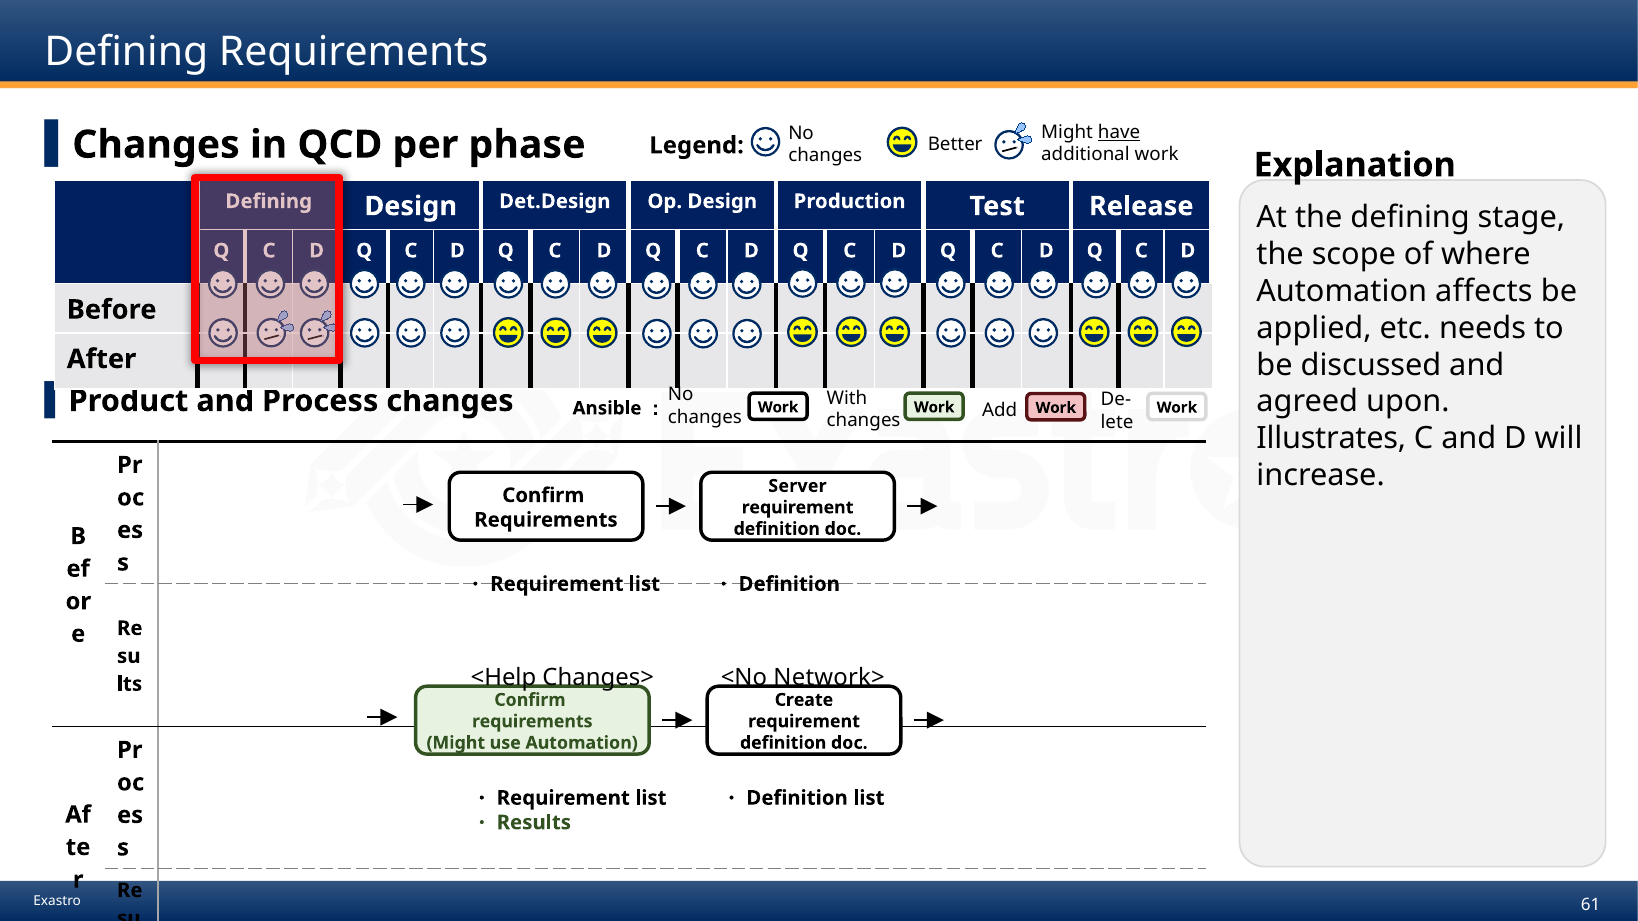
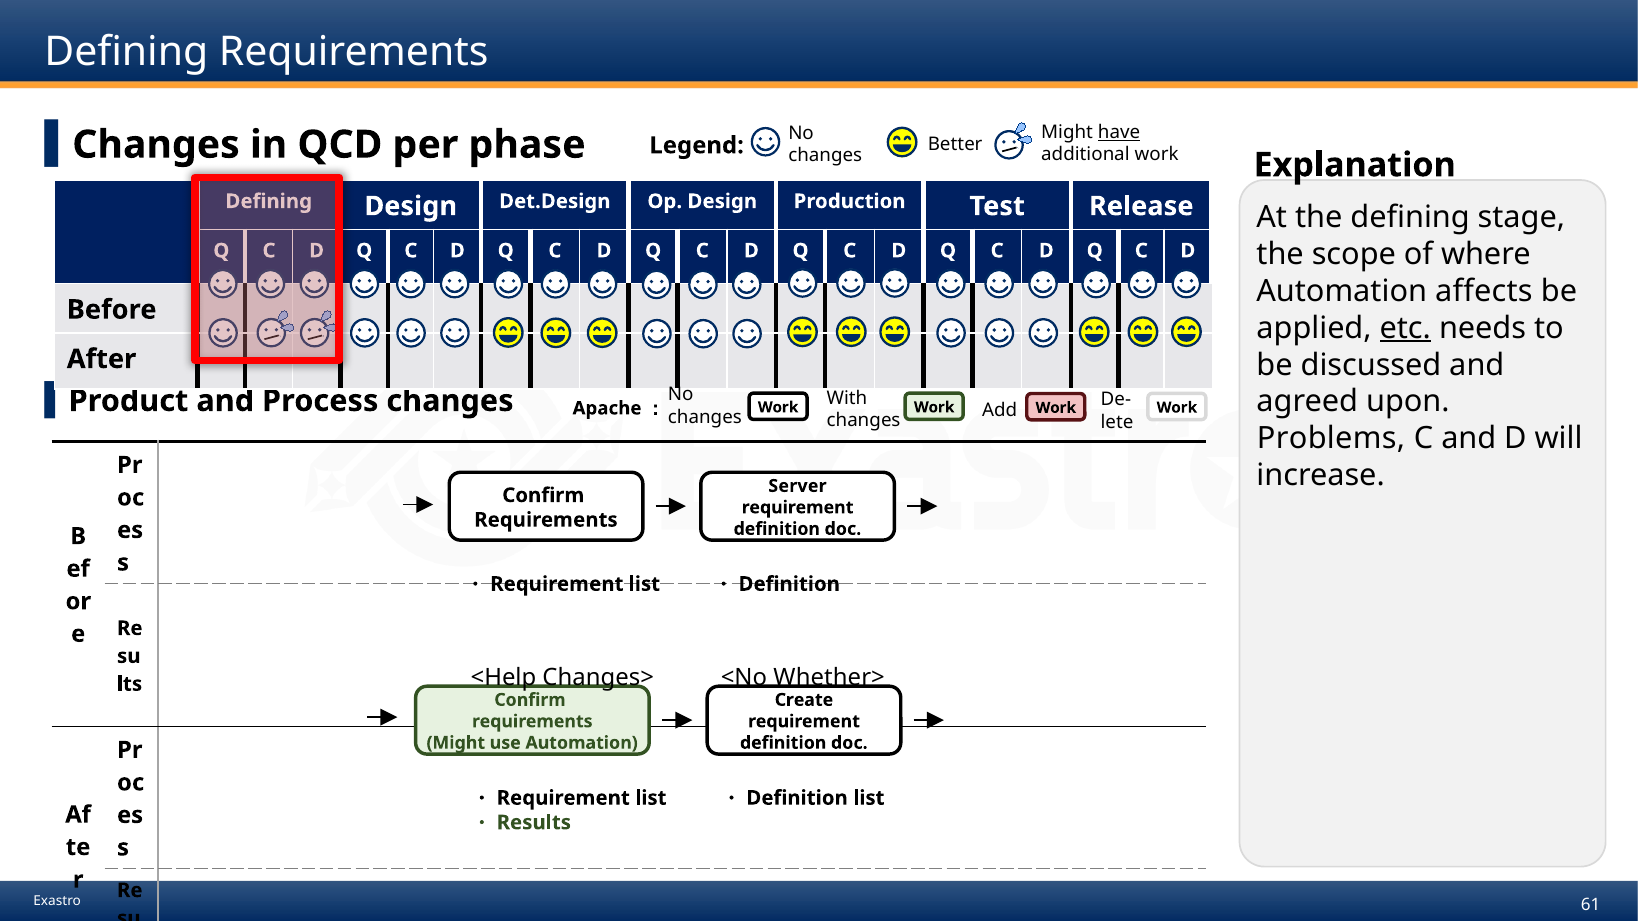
etc underline: none -> present (1405, 328)
Ansible: Ansible -> Apache (607, 408)
Illustrates: Illustrates -> Problems (1331, 439)
Network>: Network> -> Whether> (829, 677)
